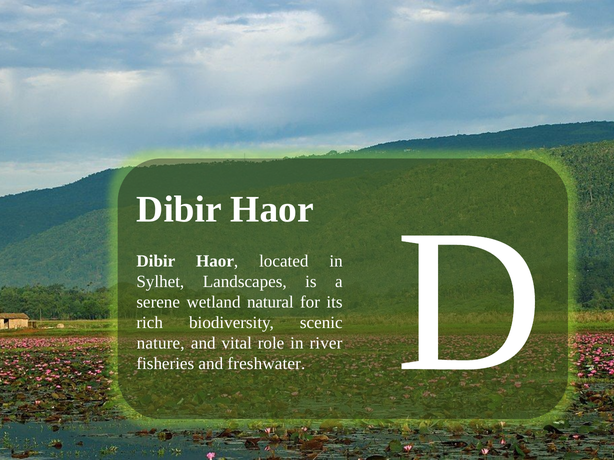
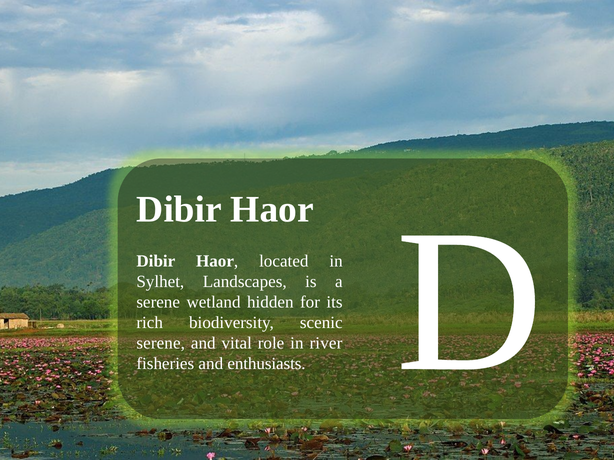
natural: natural -> hidden (270, 303)
nature: nature -> serene (161, 344)
freshwater: freshwater -> enthusiasts (267, 364)
